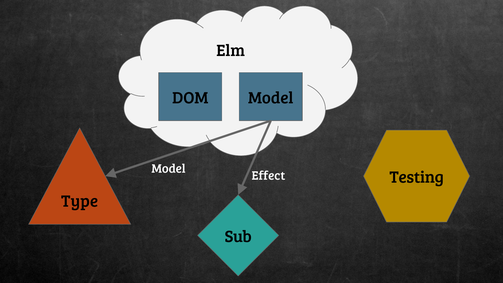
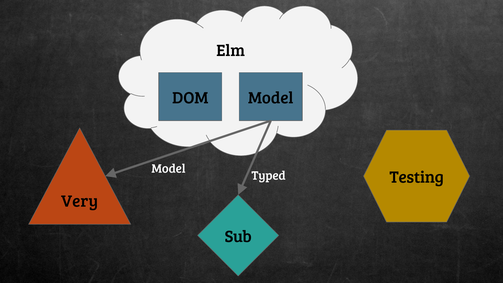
Effect: Effect -> Typed (269, 176)
Type: Type -> Very (80, 201)
